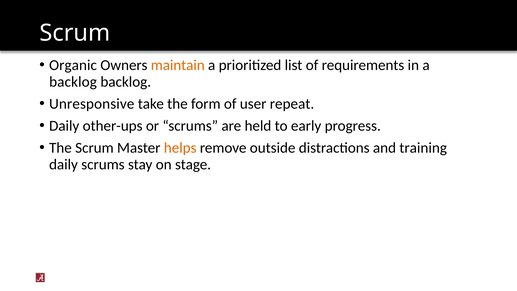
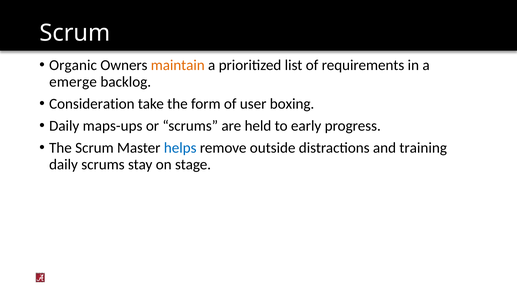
backlog: backlog -> emerge (73, 82)
Unresponsive: Unresponsive -> Consideration (92, 104)
repeat: repeat -> boxing (292, 104)
other-ups: other-ups -> maps-ups (113, 126)
helps colour: orange -> blue (180, 148)
